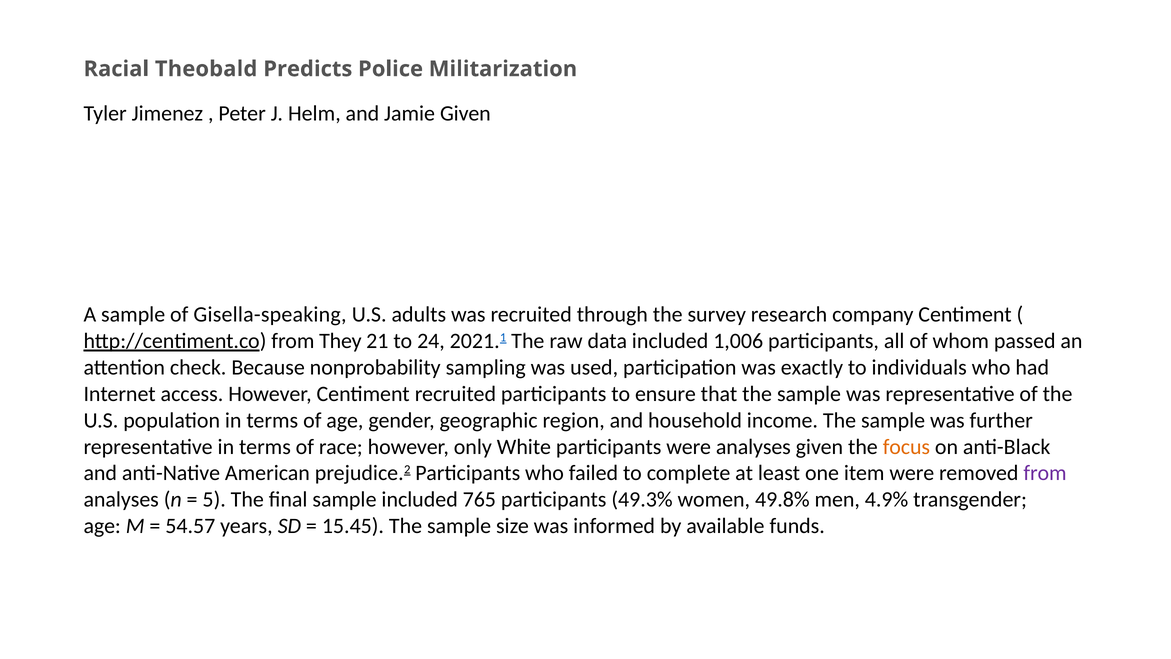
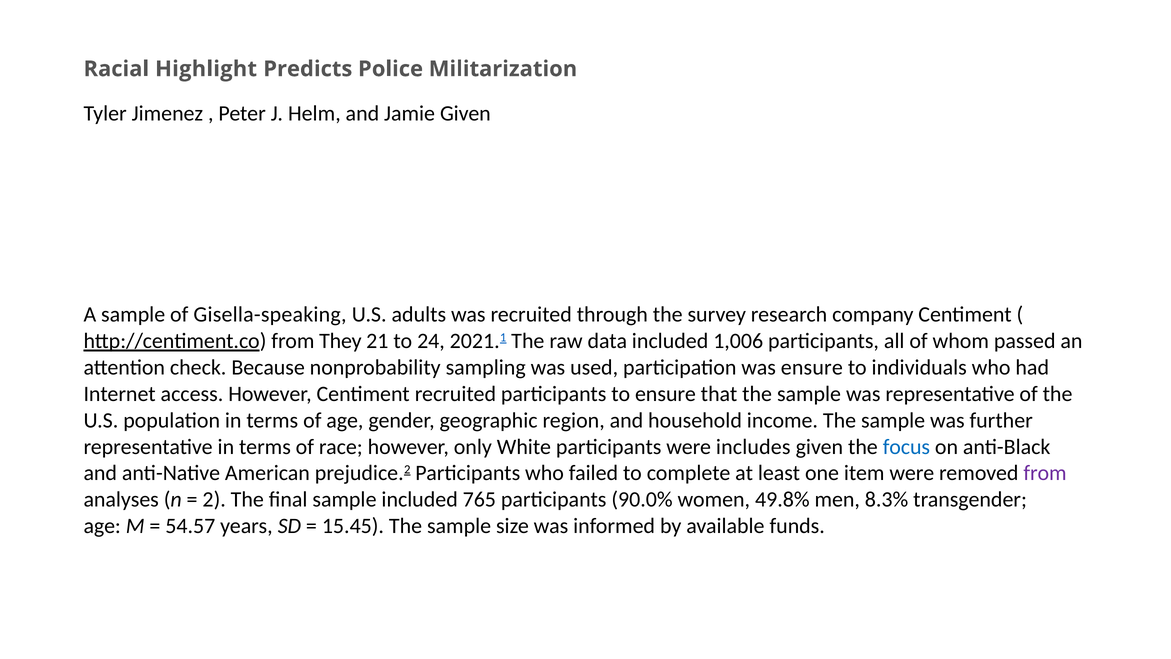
Theobald: Theobald -> Highlight (206, 69)
was exactly: exactly -> ensure (812, 368)
were analyses: analyses -> includes (753, 447)
focus colour: orange -> blue (906, 447)
5: 5 -> 2 (214, 499)
49.3%: 49.3% -> 90.0% (642, 499)
4.9%: 4.9% -> 8.3% (887, 499)
